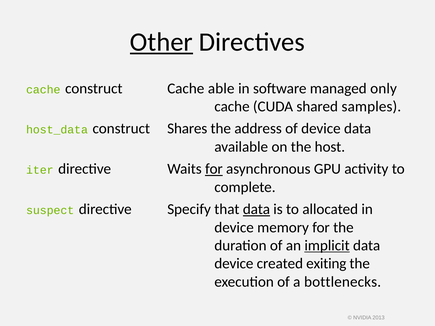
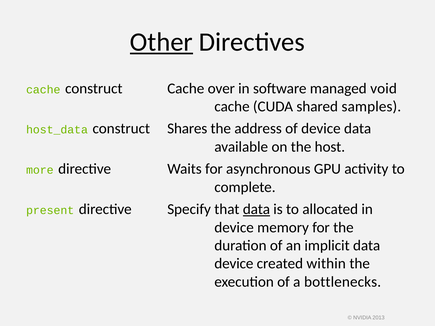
able: able -> over (221, 88)
only: only -> void (384, 88)
iter: iter -> more (40, 170)
for underline: present -> none (214, 169)
suspect: suspect -> present (50, 211)
implicit underline: present -> none (327, 246)
exiting: exiting -> within (326, 264)
